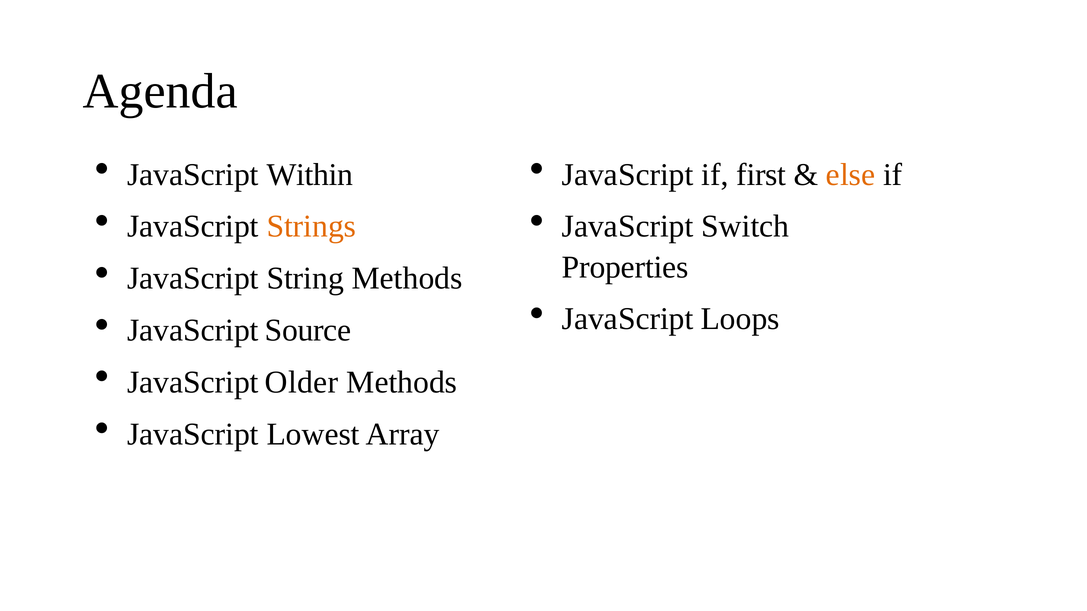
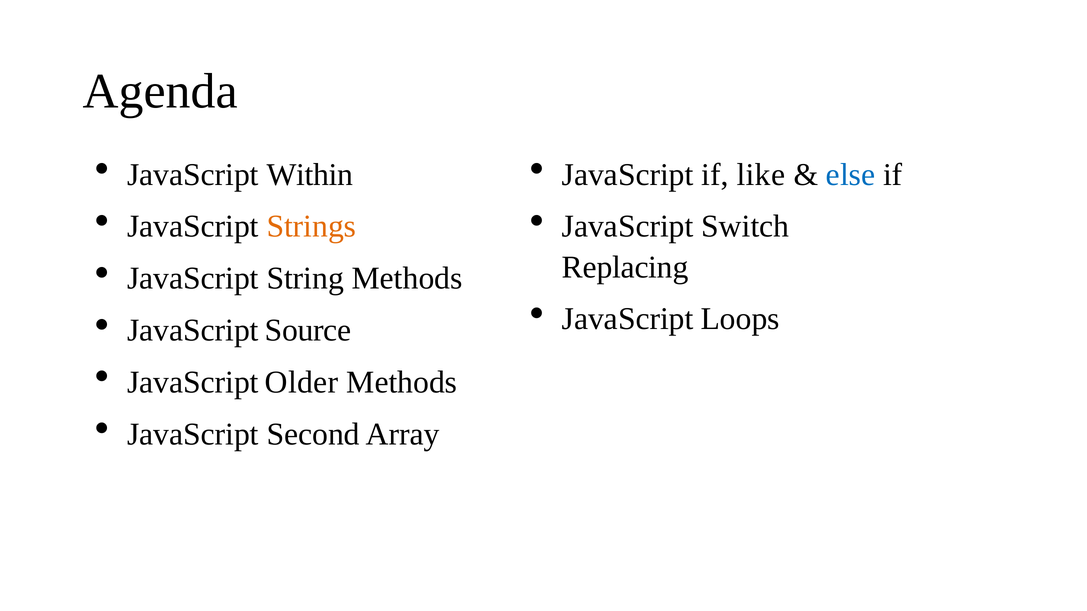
first: first -> like (761, 175)
else colour: orange -> blue (851, 175)
Properties: Properties -> Replacing (625, 267)
Lowest: Lowest -> Second (313, 434)
